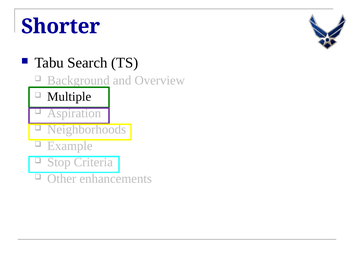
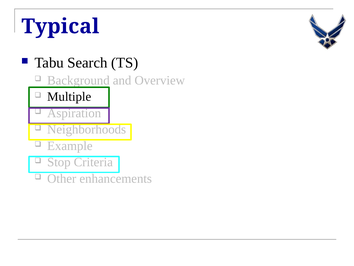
Shorter: Shorter -> Typical (60, 26)
